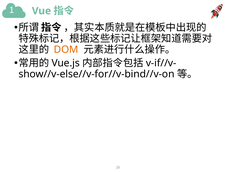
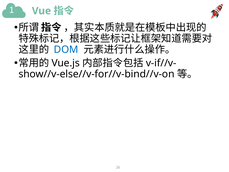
DOM colour: orange -> blue (66, 50)
